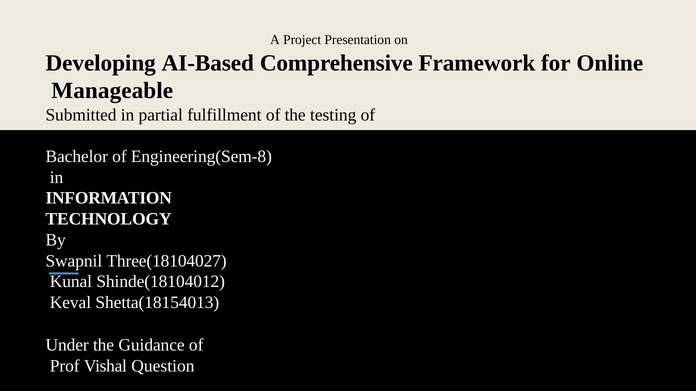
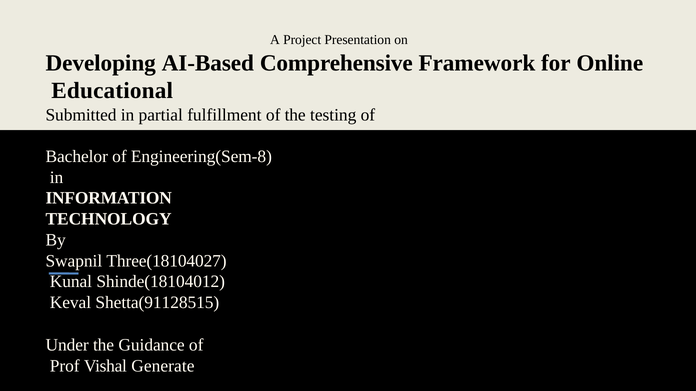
Manageable: Manageable -> Educational (112, 91)
Shetta(18154013: Shetta(18154013 -> Shetta(91128515 (157, 303)
Question: Question -> Generate (163, 366)
